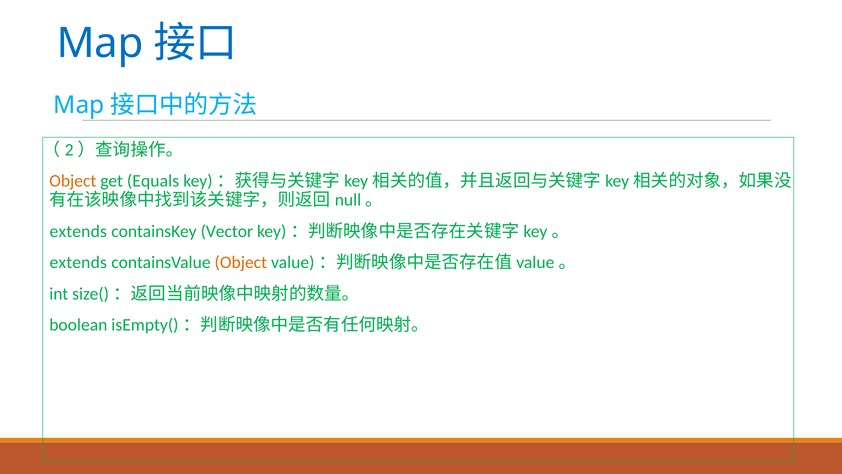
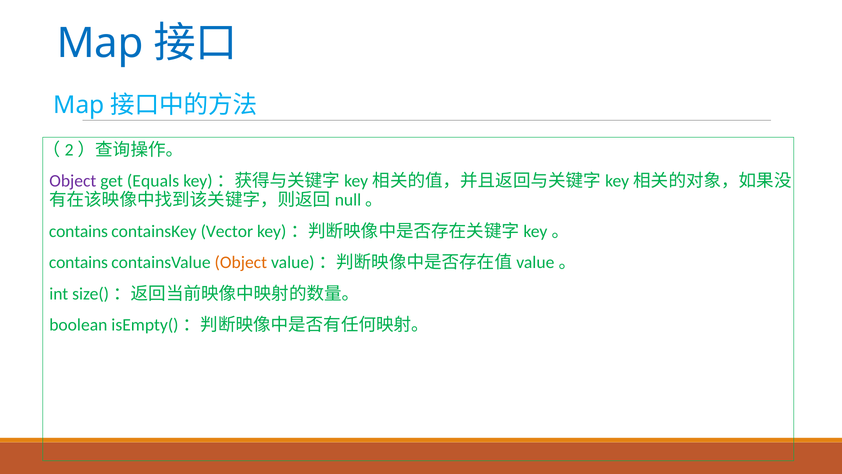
Object colour: orange -> purple (73, 181)
extends: extends -> contains (78, 231)
extends: extends -> contains (78, 262)
